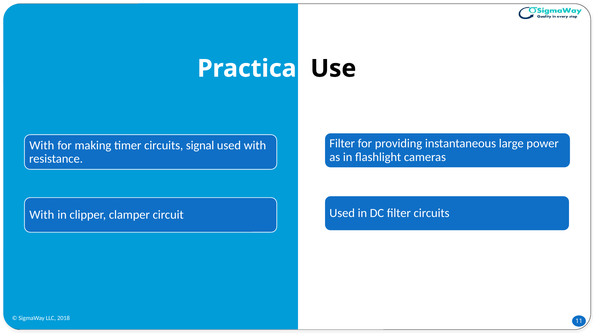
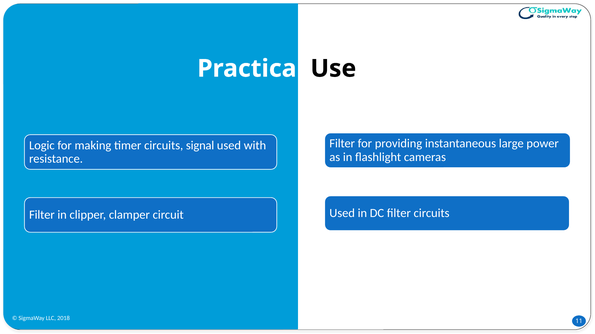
With: With -> Logic (42, 146)
With: With -> Filter (42, 215)
